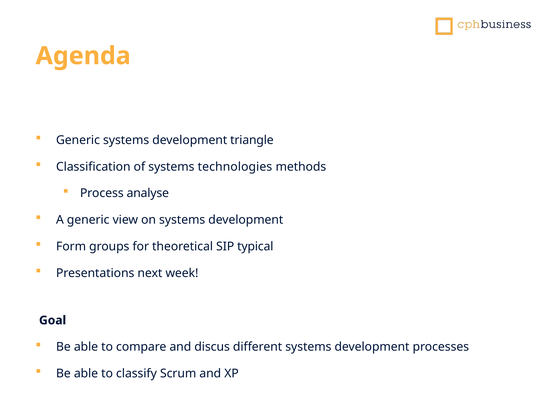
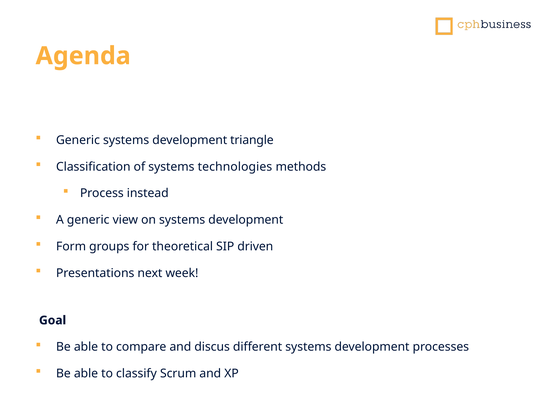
analyse: analyse -> instead (148, 193)
typical: typical -> driven (255, 247)
